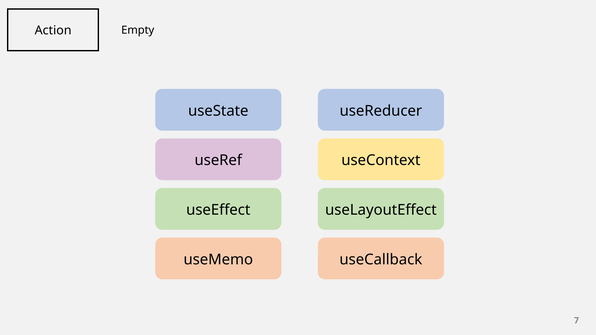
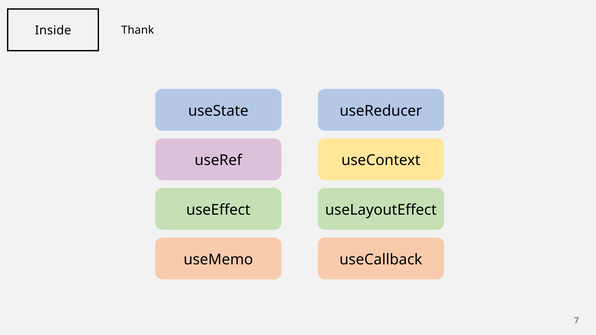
Action: Action -> Inside (53, 30)
Empty: Empty -> Thank (138, 30)
